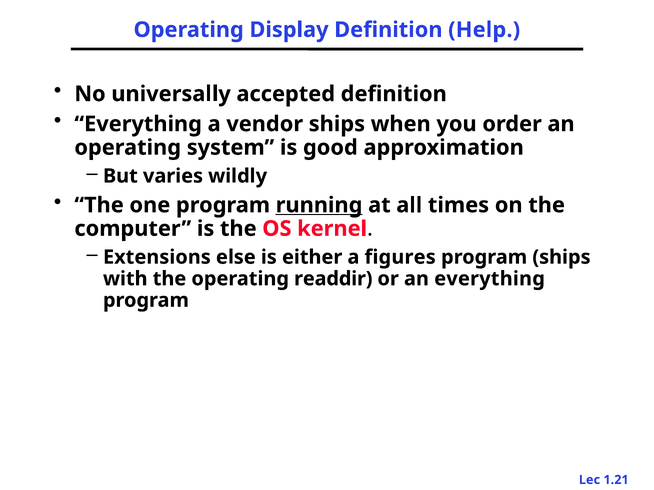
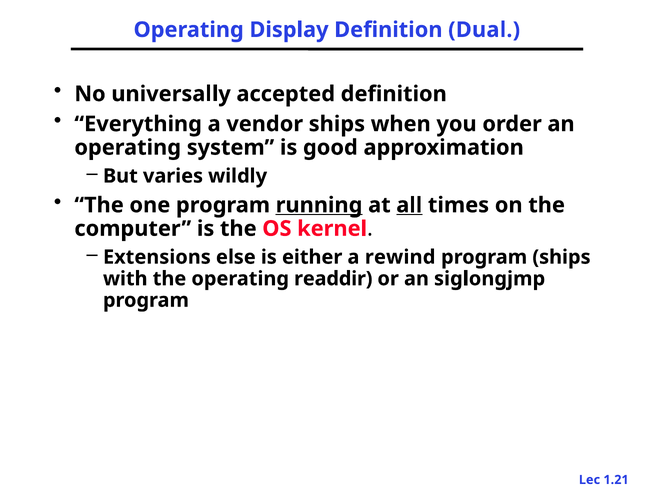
Help: Help -> Dual (484, 30)
all underline: none -> present (409, 205)
figures: figures -> rewind (400, 257)
an everything: everything -> siglongjmp (490, 279)
